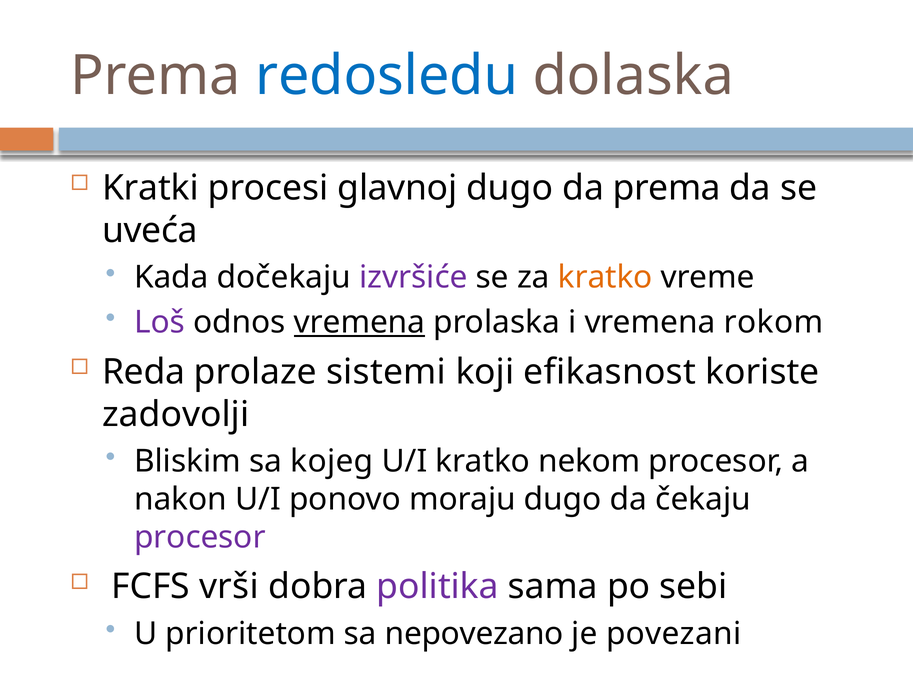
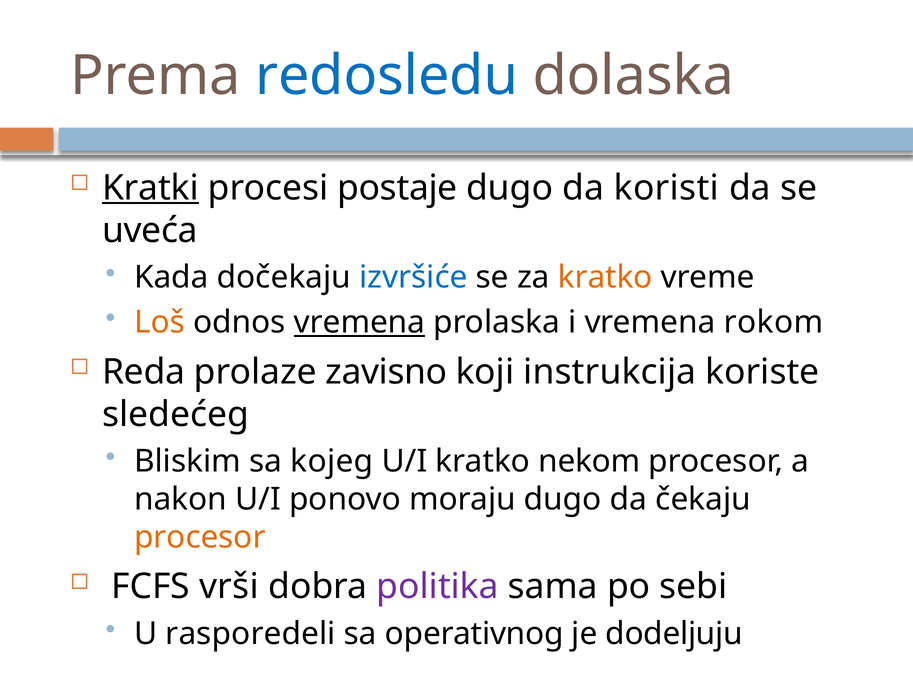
Kratki underline: none -> present (151, 188)
glavnoj: glavnoj -> postaje (397, 188)
da prema: prema -> koristi (666, 188)
izvršiće colour: purple -> blue (413, 278)
Loš colour: purple -> orange (160, 323)
sistemi: sistemi -> zavisno (386, 372)
efikasnost: efikasnost -> instrukcija (610, 372)
zadovolji: zadovolji -> sledećeg (176, 415)
procesor colour: purple -> orange (200, 538)
prioritetom: prioritetom -> rasporedeli (251, 634)
nepovezano: nepovezano -> operativnog (474, 634)
povezani: povezani -> dodeljuju (674, 634)
